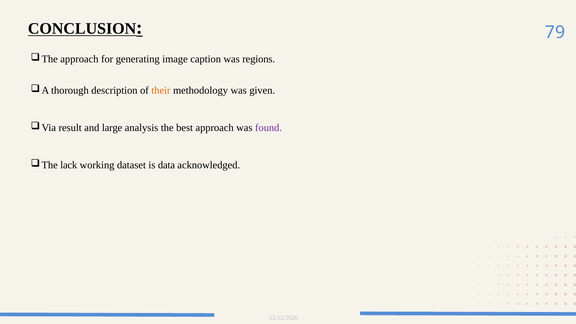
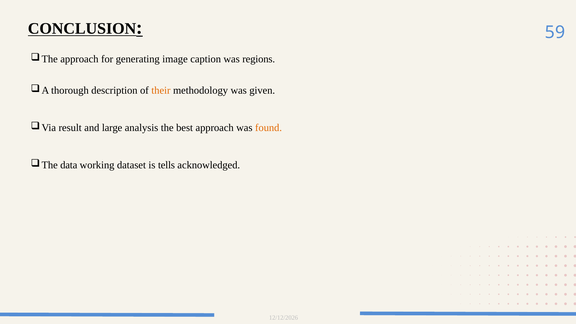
79: 79 -> 59 (555, 32)
found colour: purple -> orange (269, 128)
lack: lack -> data (69, 165)
data: data -> tells (166, 165)
